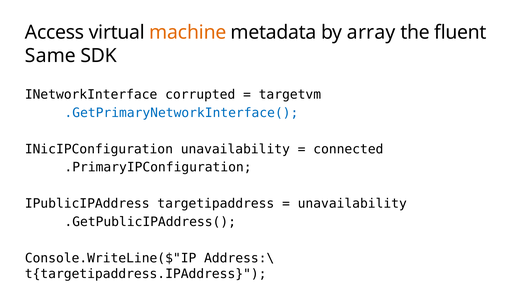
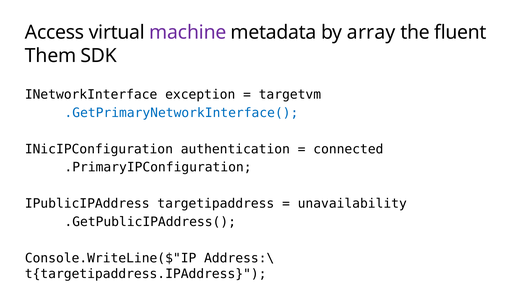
machine colour: orange -> purple (188, 32)
Same: Same -> Them (51, 56)
corrupted: corrupted -> exception (200, 94)
INicIPConfiguration unavailability: unavailability -> authentication (235, 149)
